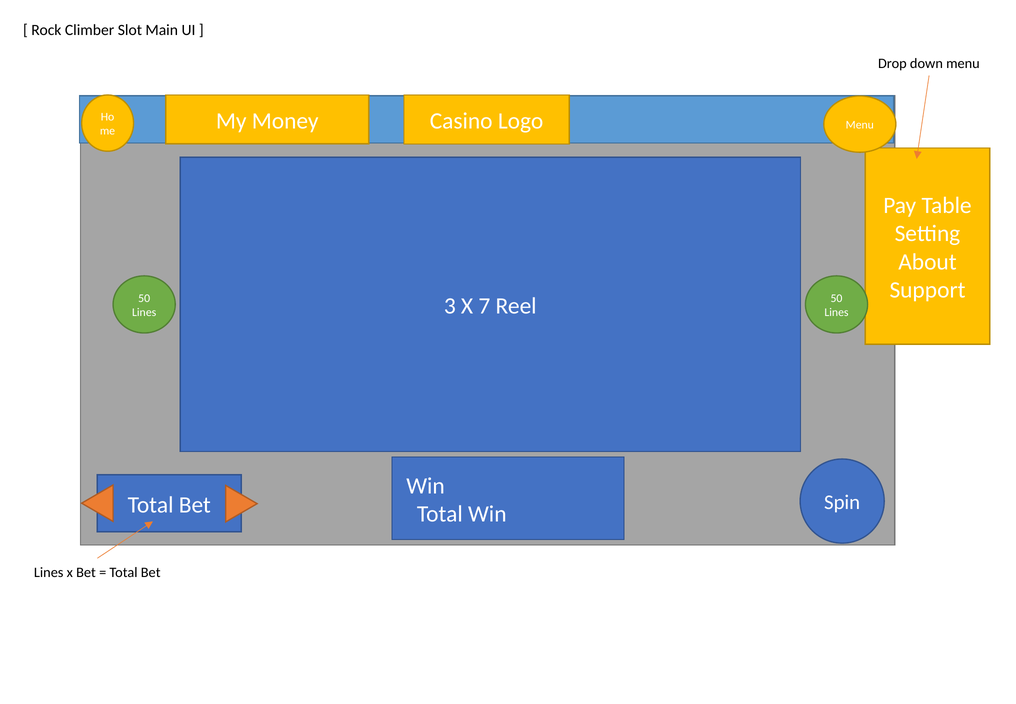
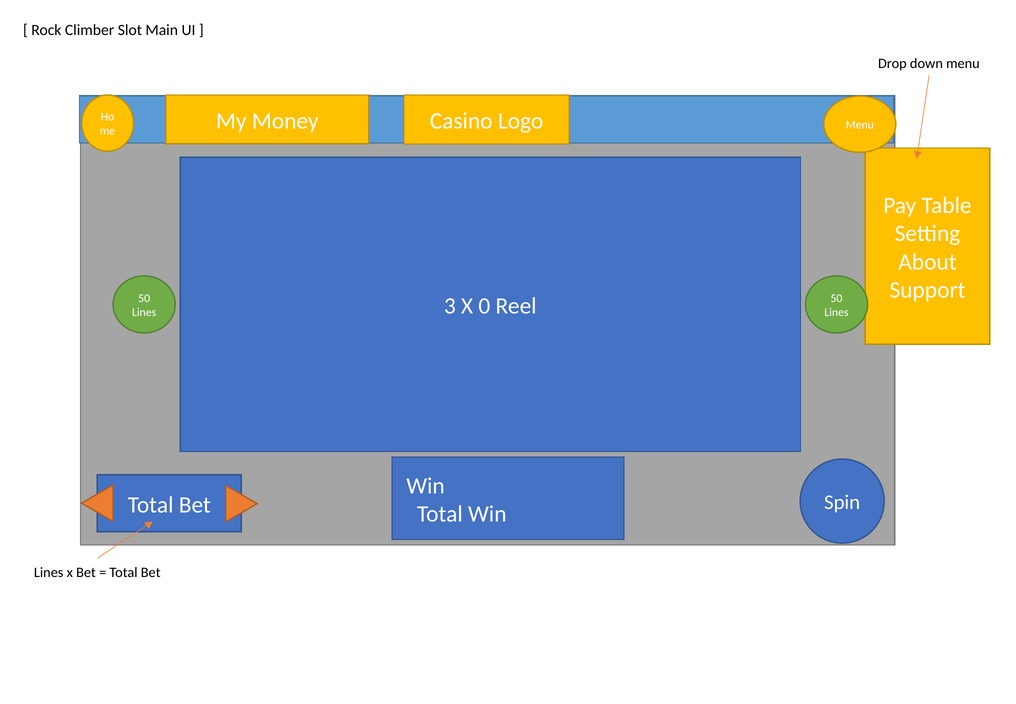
7: 7 -> 0 (484, 306)
